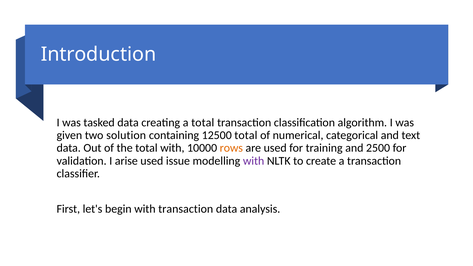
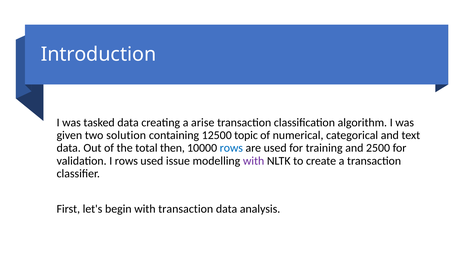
a total: total -> arise (203, 123)
12500 total: total -> topic (246, 135)
total with: with -> then (172, 148)
rows colour: orange -> blue (231, 148)
I arise: arise -> rows (126, 161)
